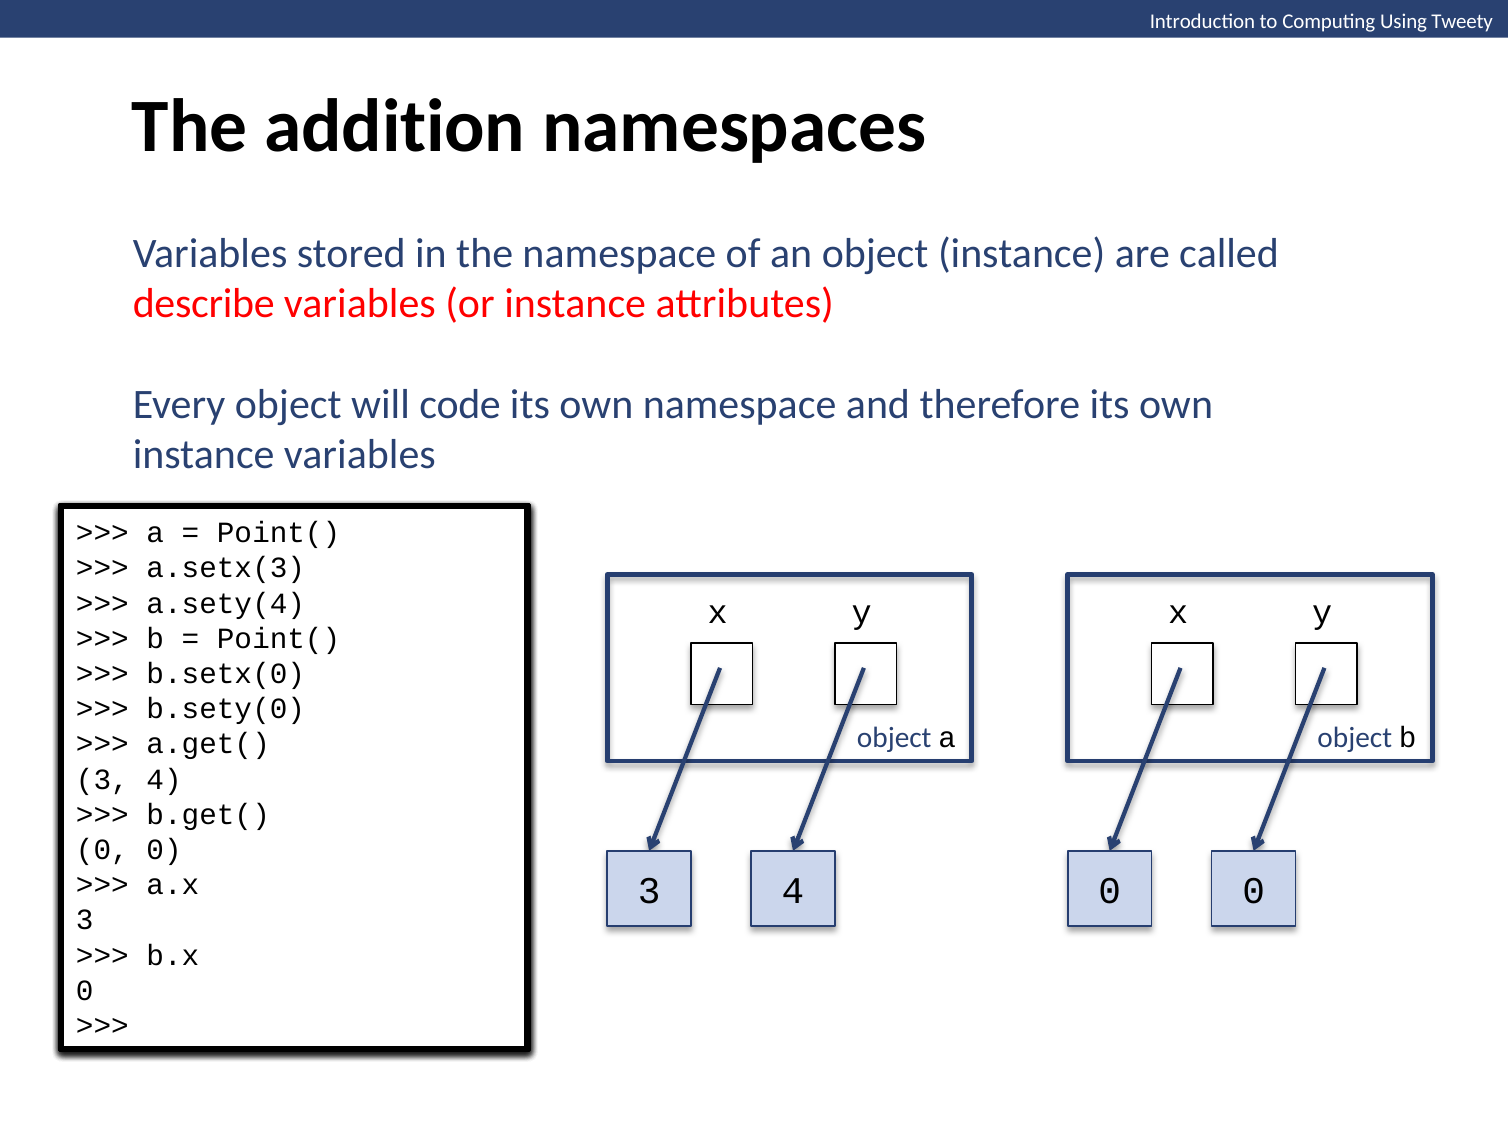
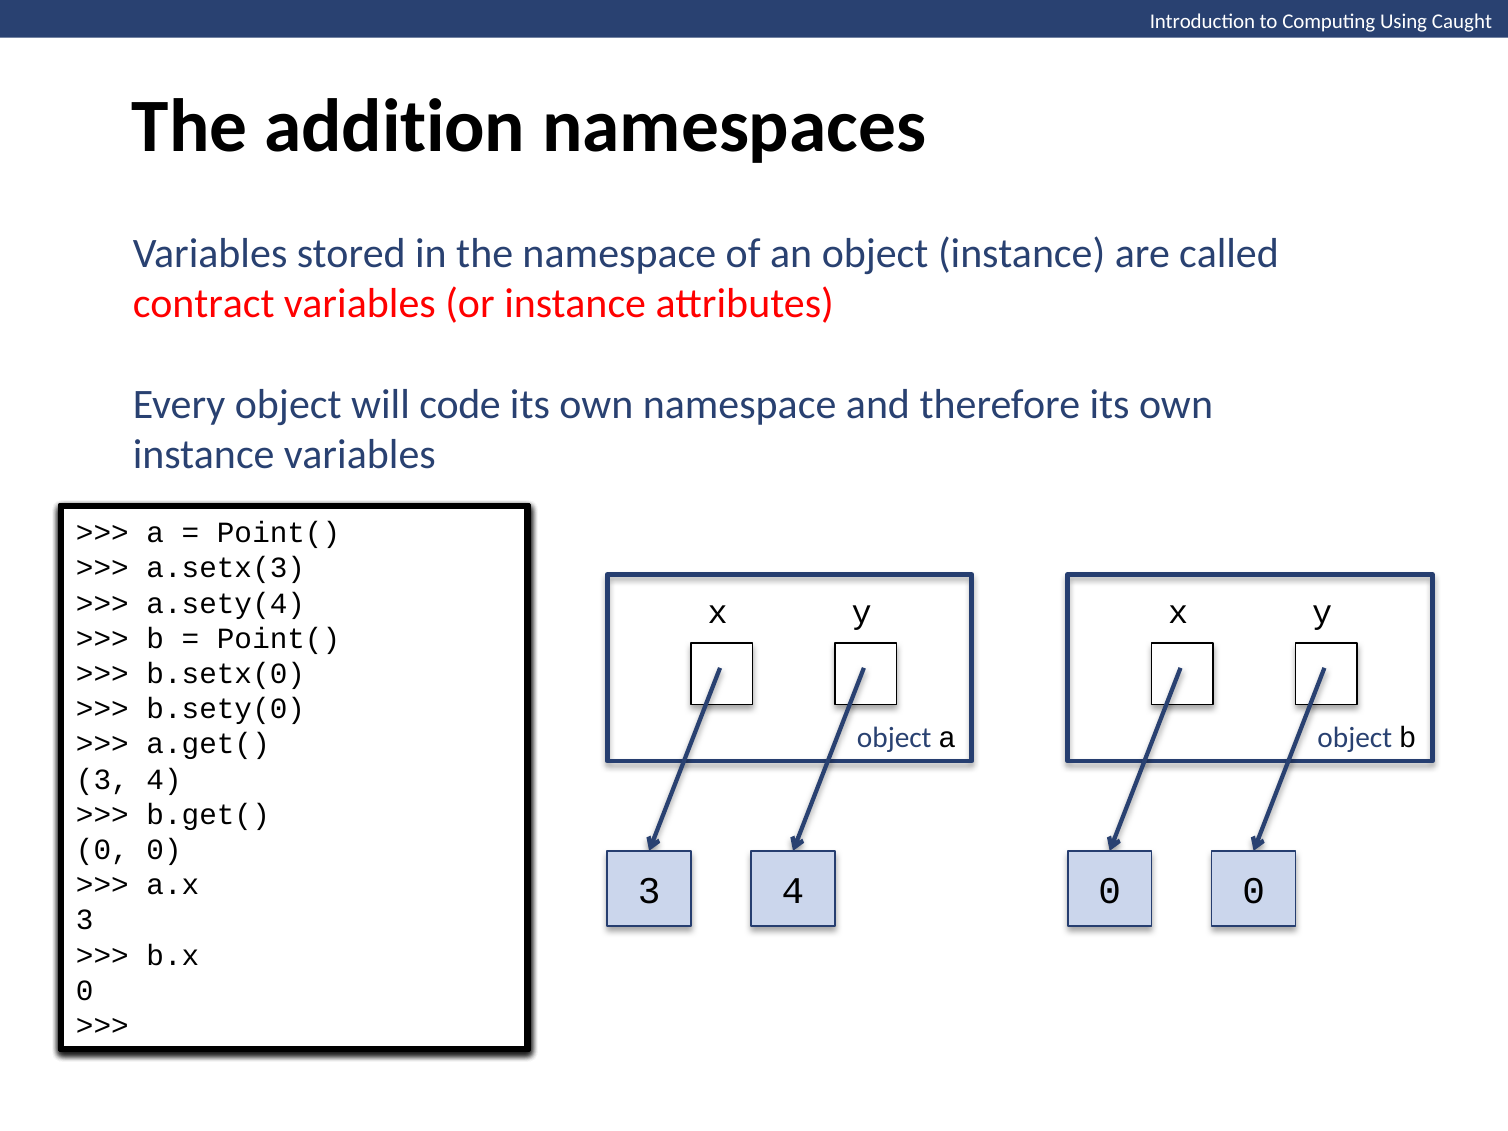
Tweety: Tweety -> Caught (1462, 21)
describe: describe -> contract (204, 304)
